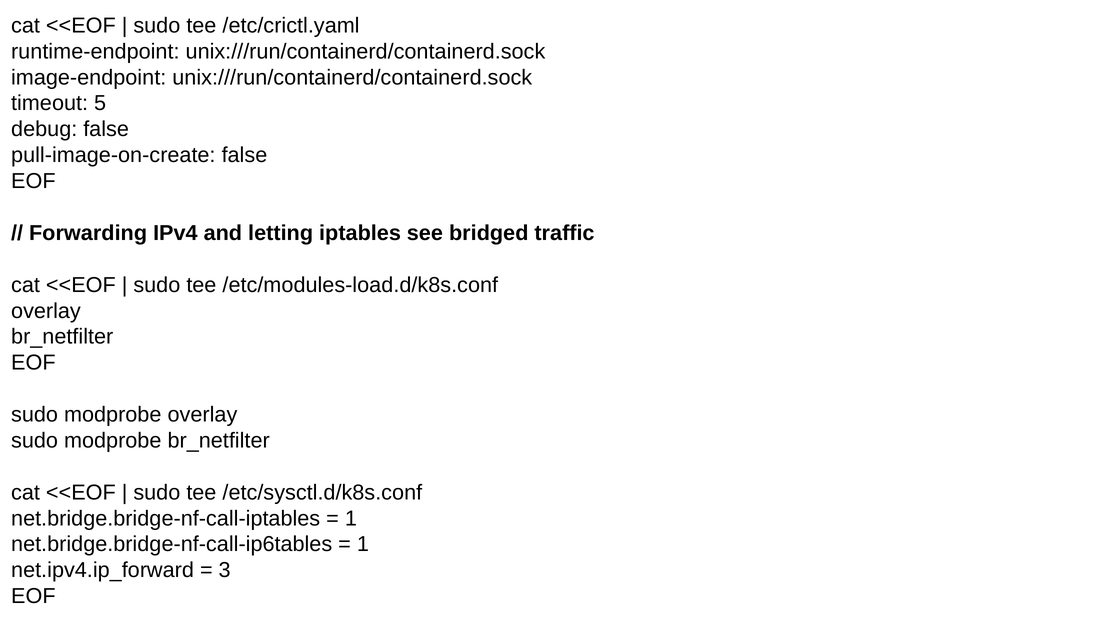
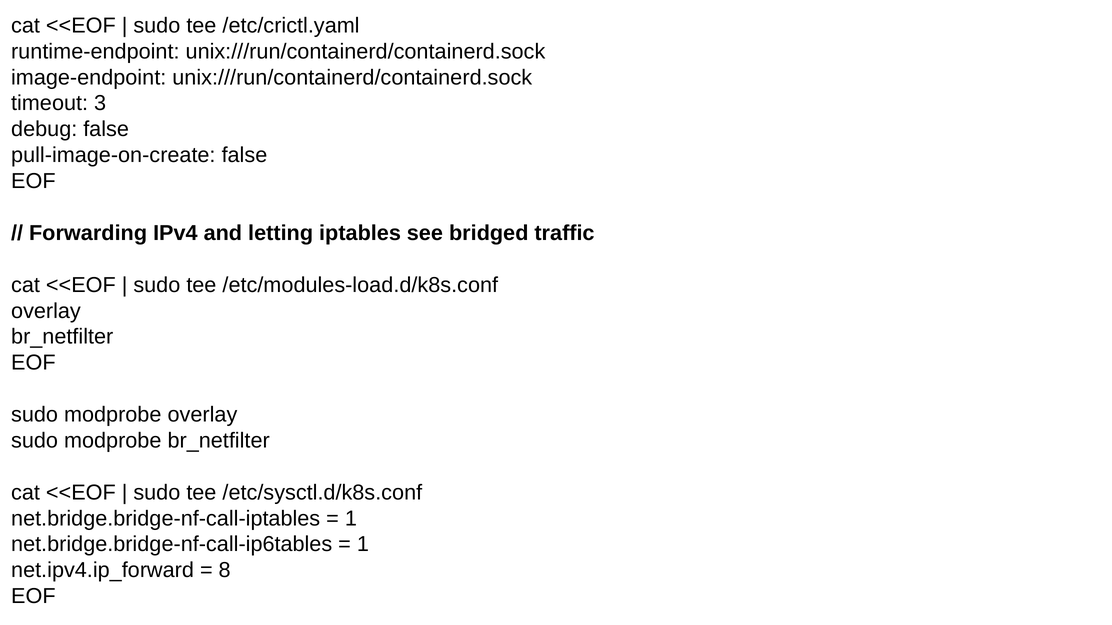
5: 5 -> 3 (100, 103)
3: 3 -> 8 (225, 571)
